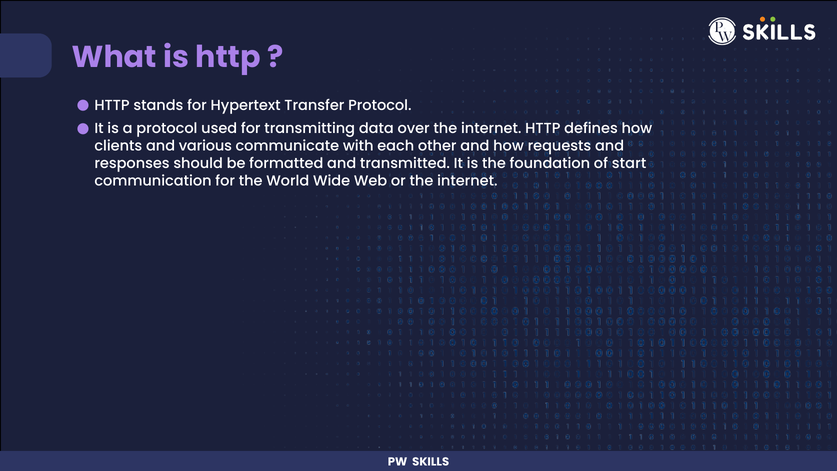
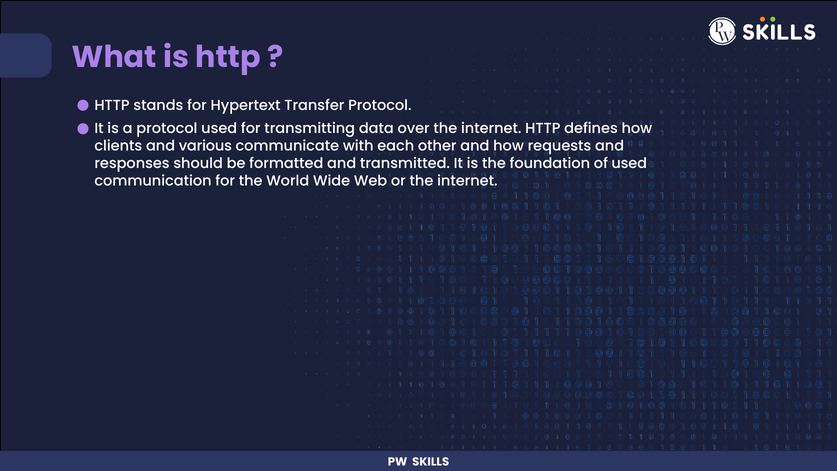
of start: start -> used (629, 163)
